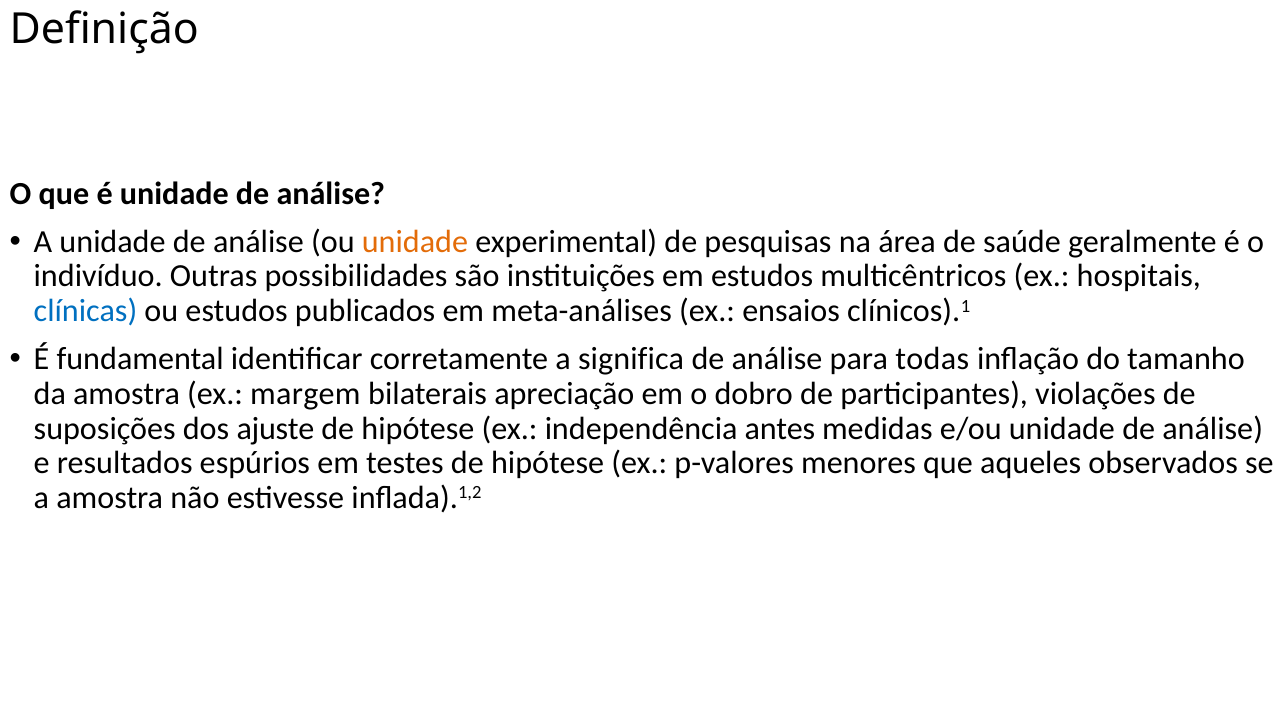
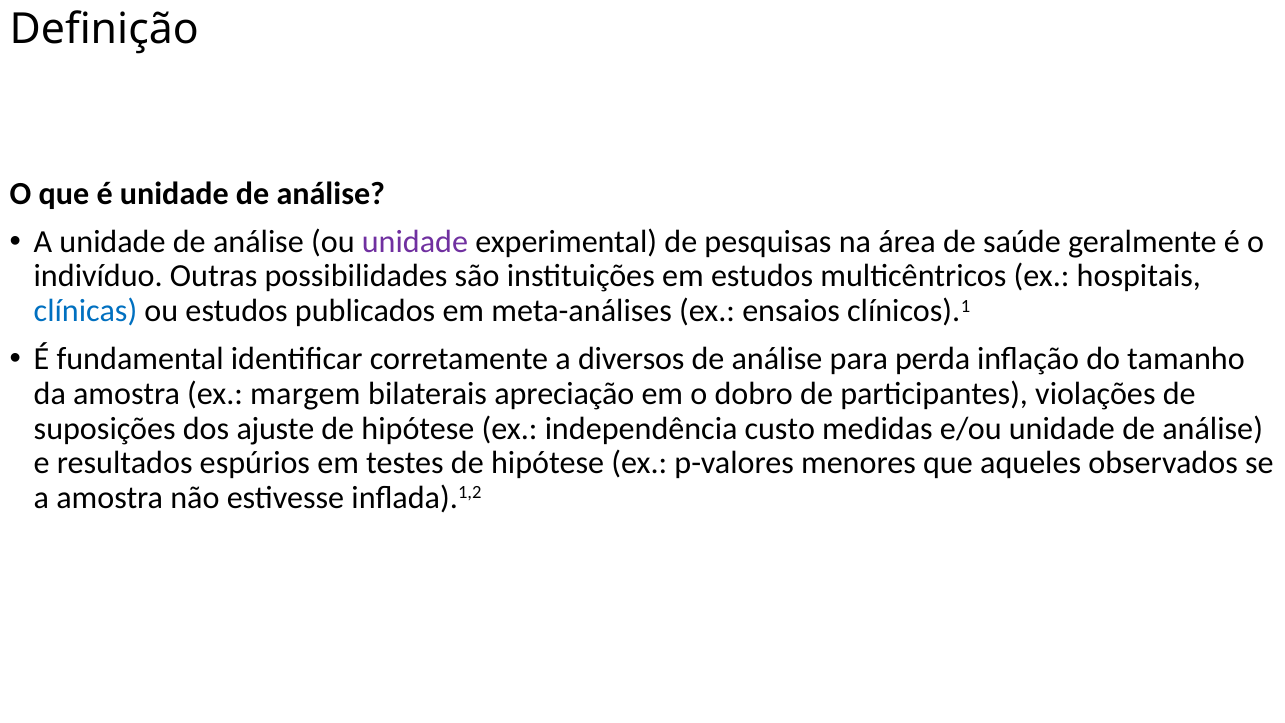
unidade colour: orange -> purple (415, 242)
significa: significa -> diversos (631, 359)
todas: todas -> perda (933, 359)
antes: antes -> custo (780, 428)
